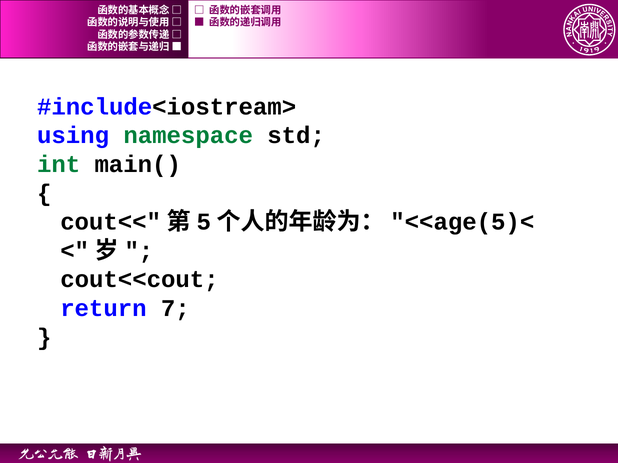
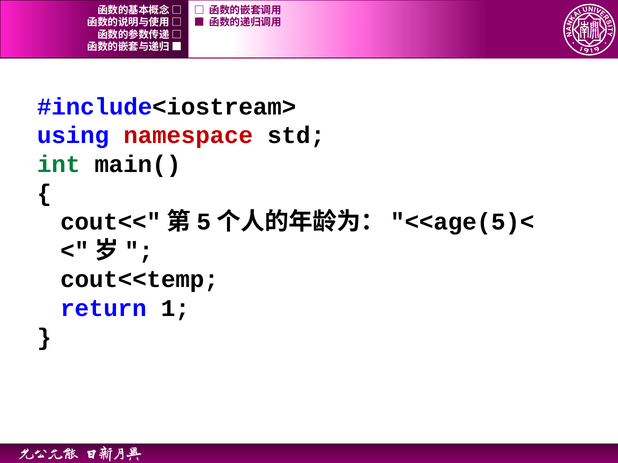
namespace colour: green -> red (188, 136)
cout<<cout: cout<<cout -> cout<<temp (139, 280)
7: 7 -> 1 (175, 309)
